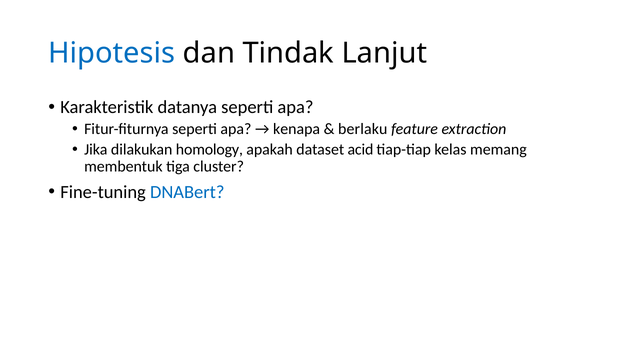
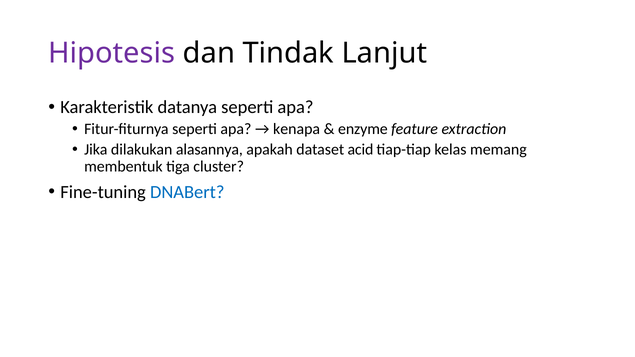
Hipotesis colour: blue -> purple (112, 53)
berlaku: berlaku -> enzyme (363, 129)
homology: homology -> alasannya (209, 150)
